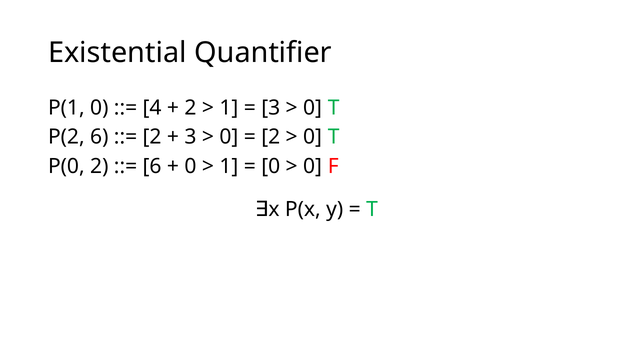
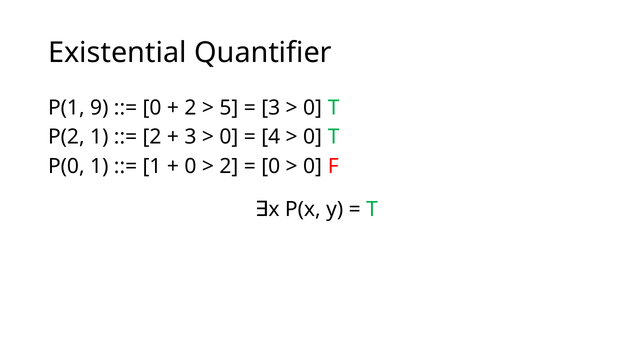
P(1 0: 0 -> 9 (99, 108)
4: 4 -> 0 (152, 108)
1: 1 -> 5 (229, 108)
P(2 6: 6 -> 1 (99, 137)
2: 2 -> 4 (271, 137)
P(0 2: 2 -> 1 (99, 166)
6: 6 -> 1 (152, 166)
1: 1 -> 2 (229, 166)
